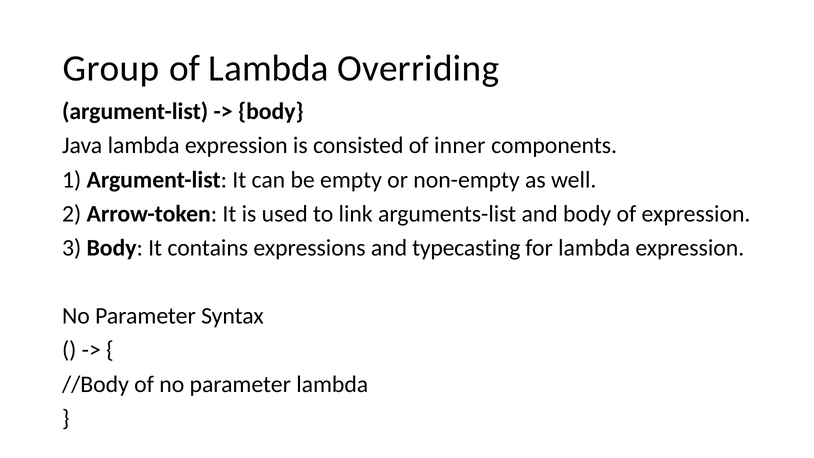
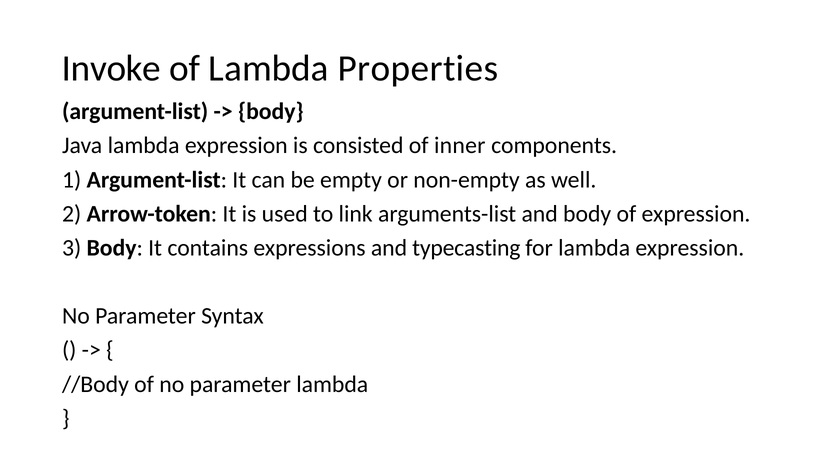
Group: Group -> Invoke (112, 68)
Overriding: Overriding -> Properties (418, 68)
